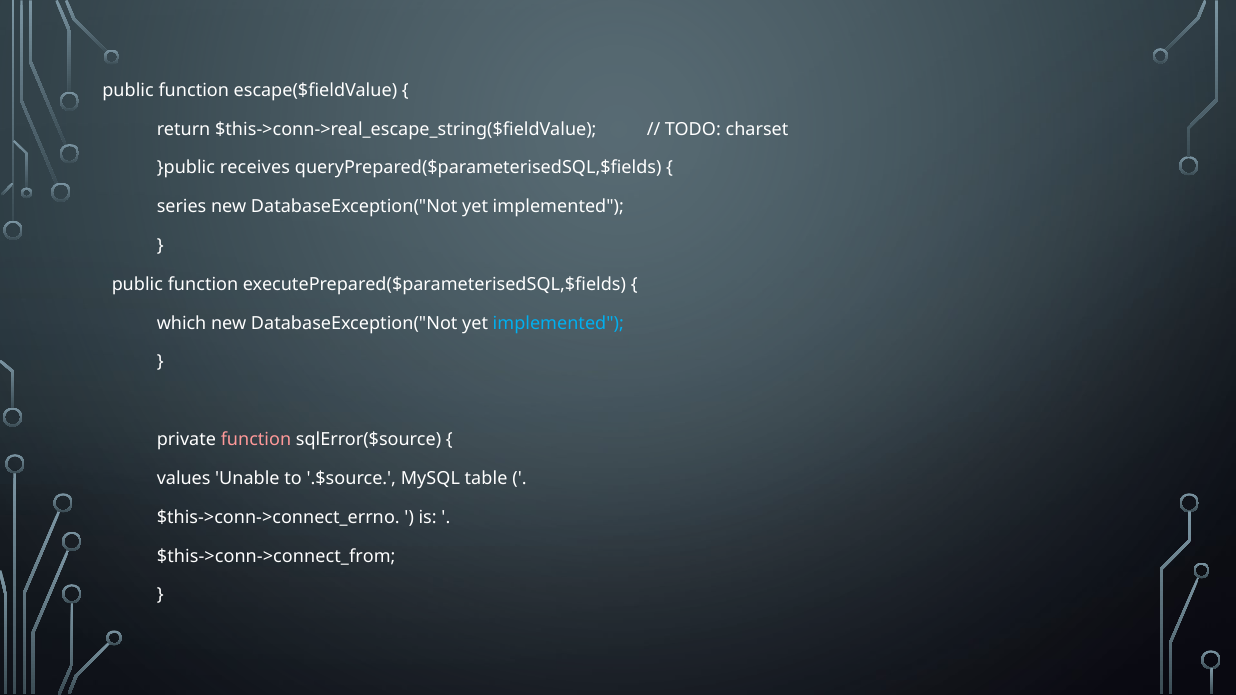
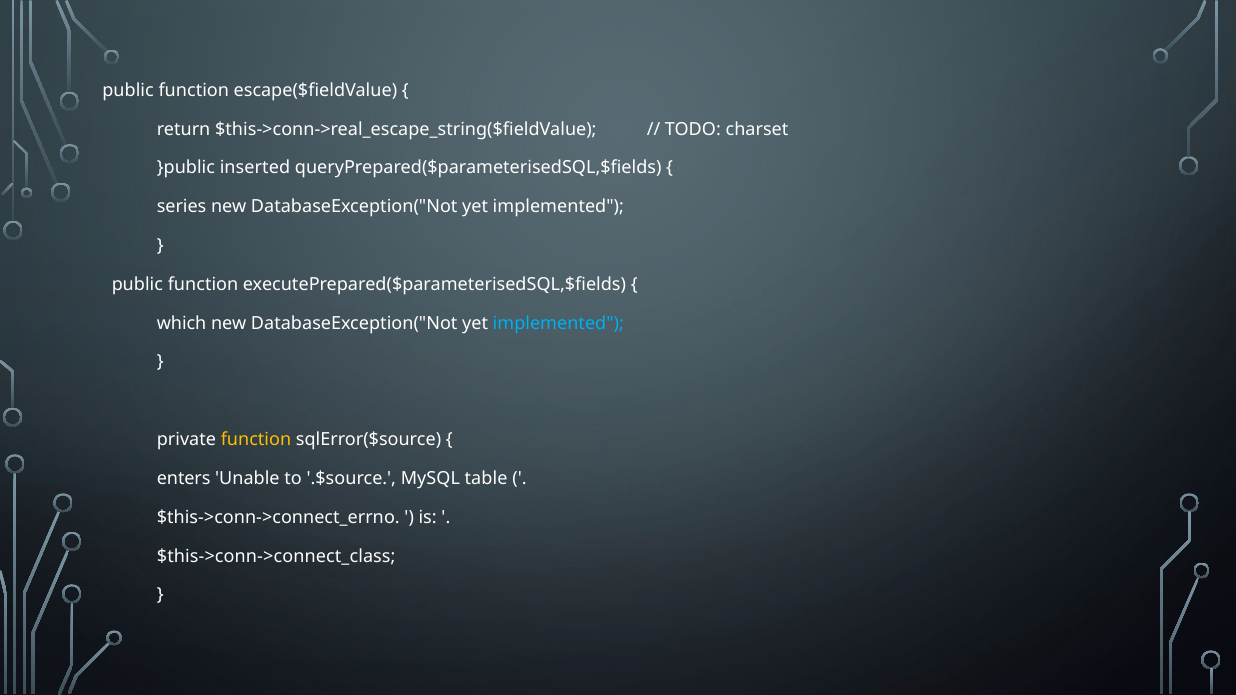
receives: receives -> inserted (255, 168)
function colour: pink -> yellow (256, 440)
values: values -> enters (184, 479)
$this->conn->connect_from: $this->conn->connect_from -> $this->conn->connect_class (276, 556)
